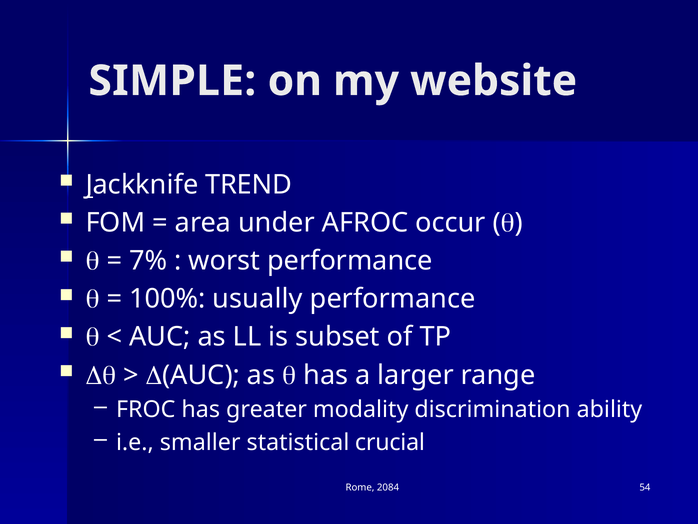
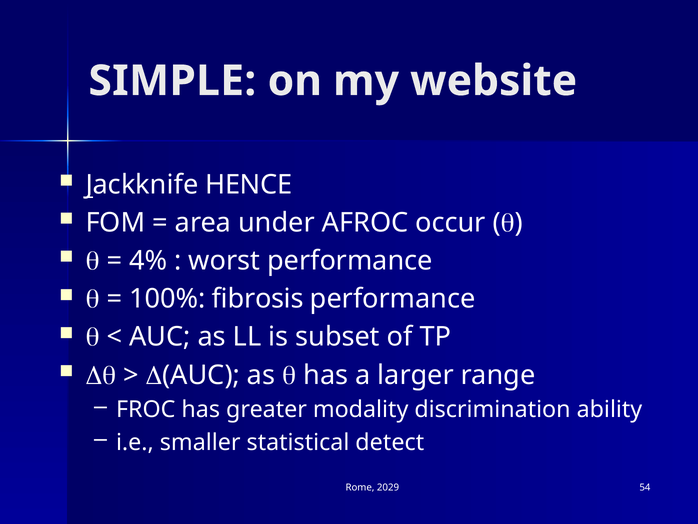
TREND: TREND -> HENCE (249, 185)
7%: 7% -> 4% (148, 261)
usually: usually -> fibrosis (258, 299)
crucial: crucial -> detect (390, 442)
2084: 2084 -> 2029 (388, 487)
